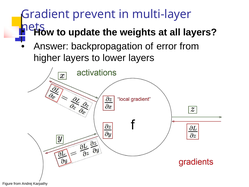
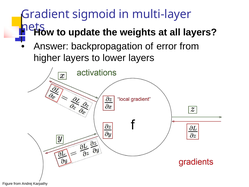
prevent: prevent -> sigmoid (94, 14)
